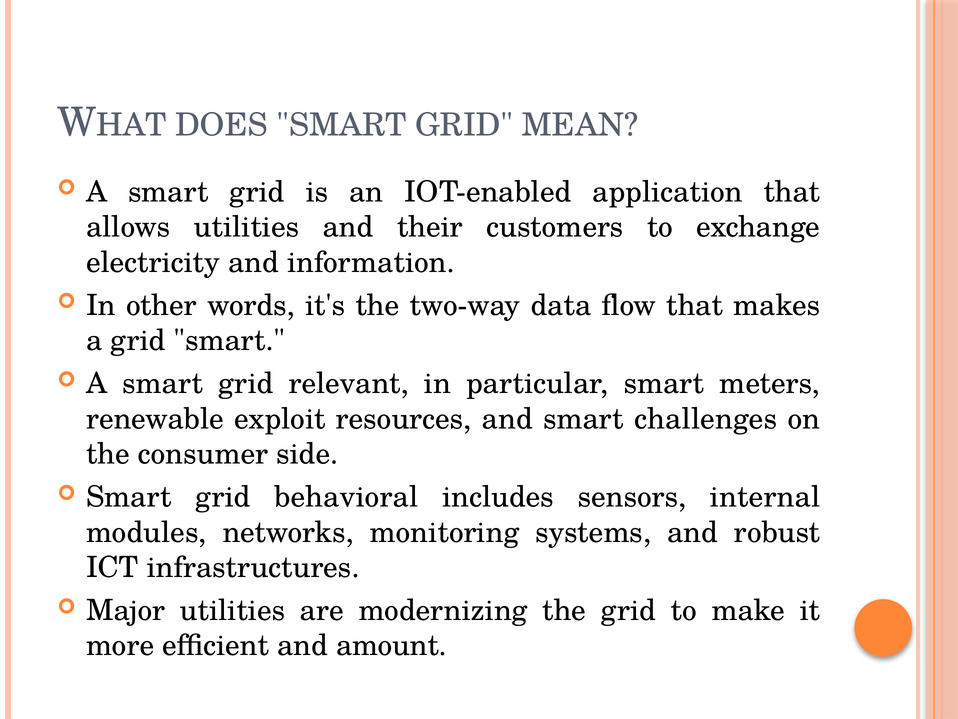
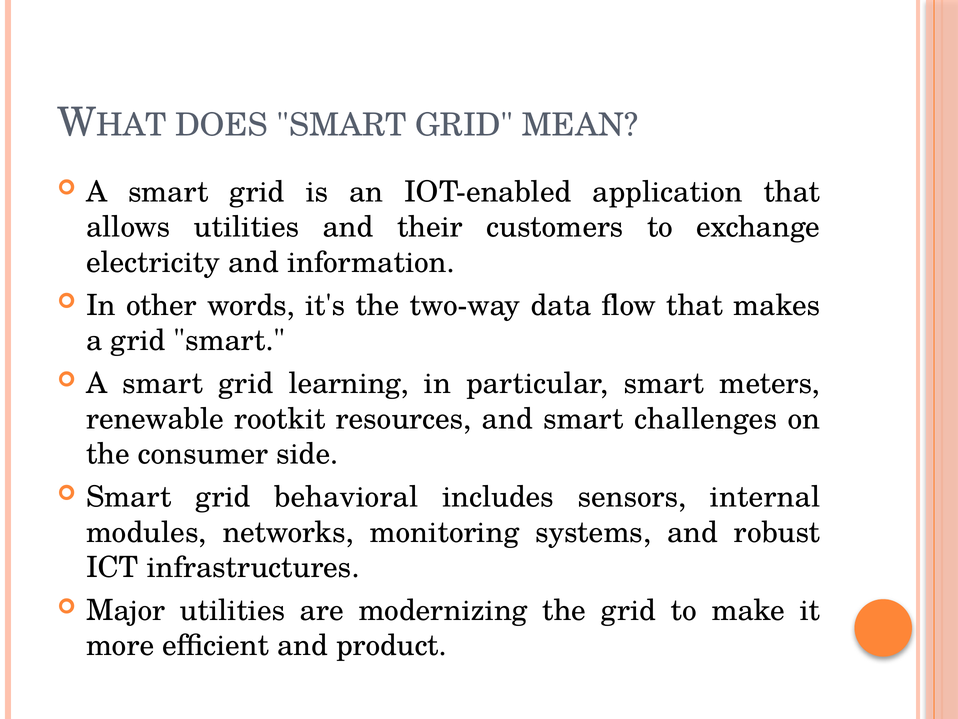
relevant: relevant -> learning (349, 384)
exploit: exploit -> rootkit (280, 419)
amount: amount -> product (391, 645)
